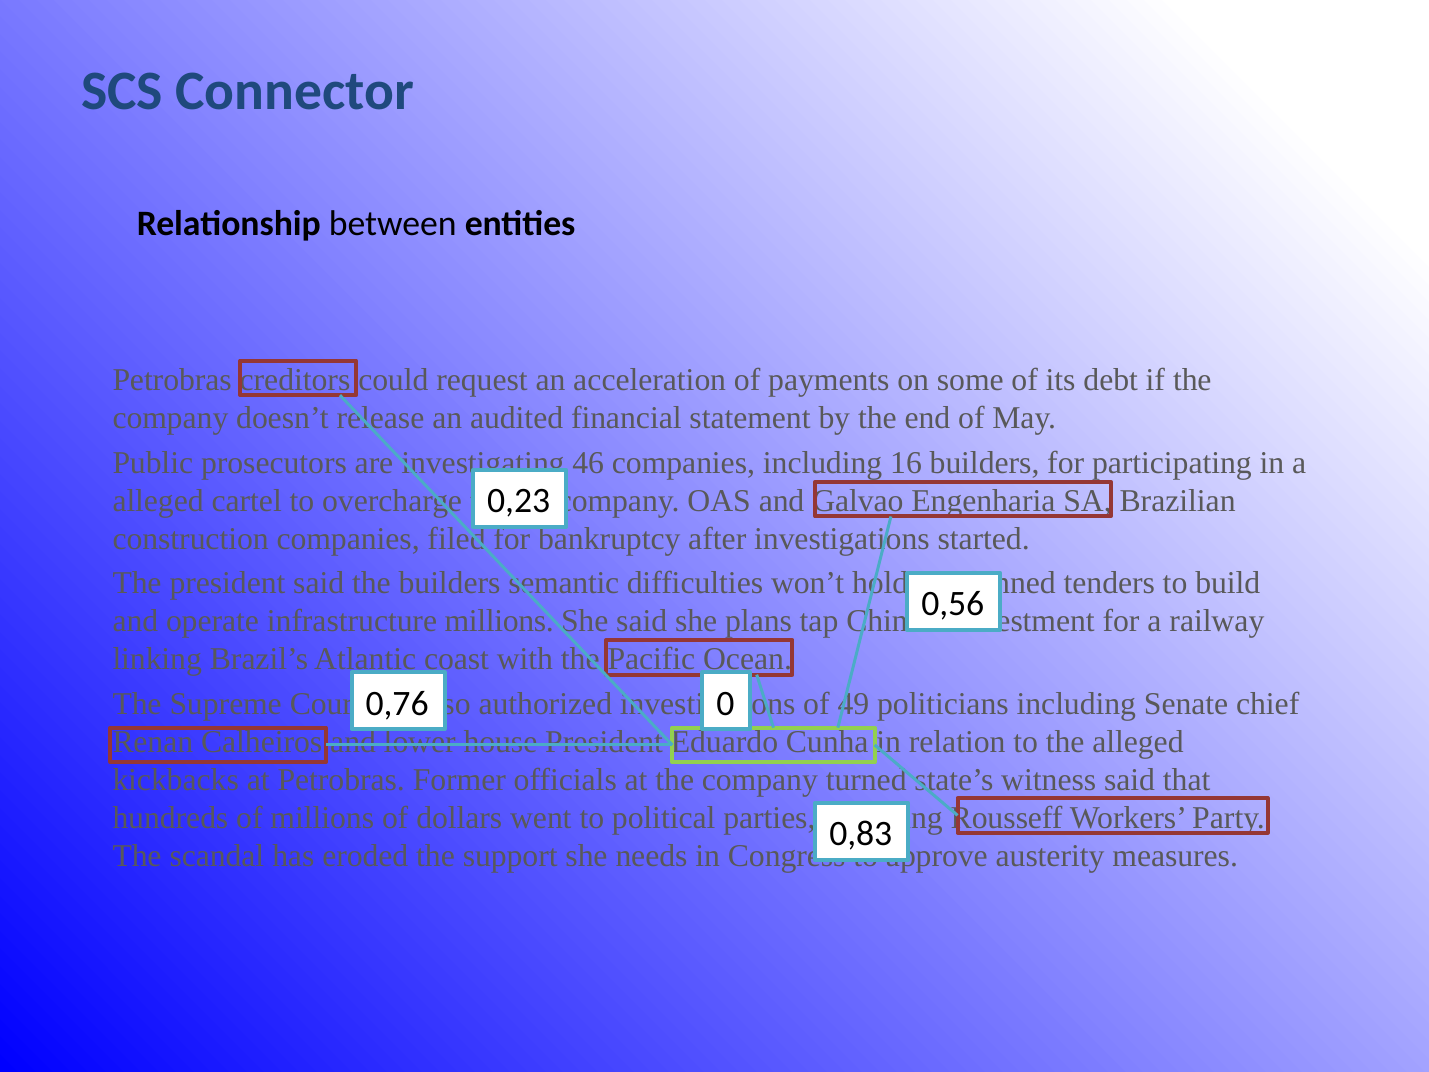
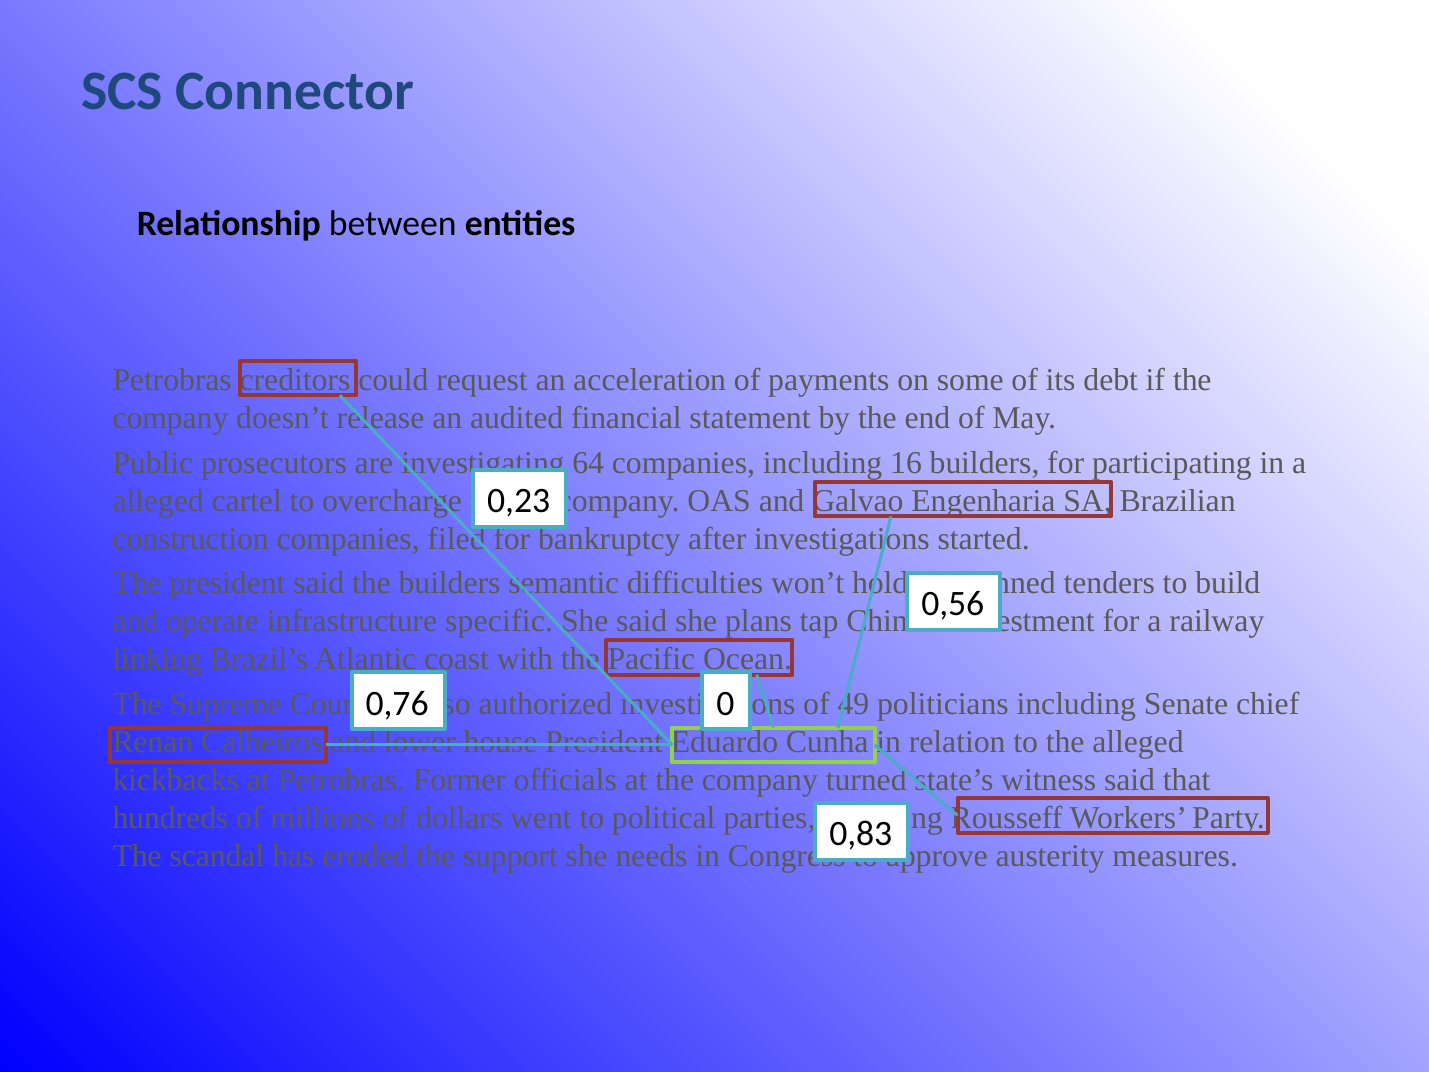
46: 46 -> 64 (588, 463)
infrastructure millions: millions -> specific (499, 621)
